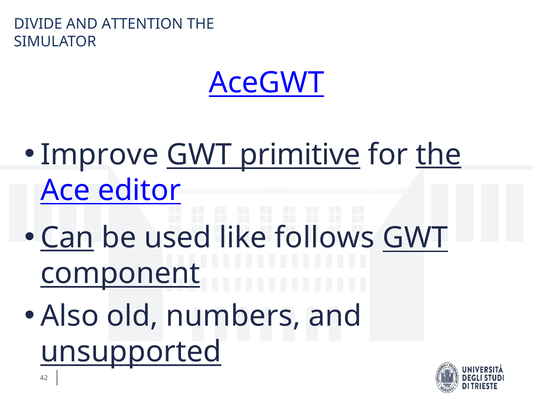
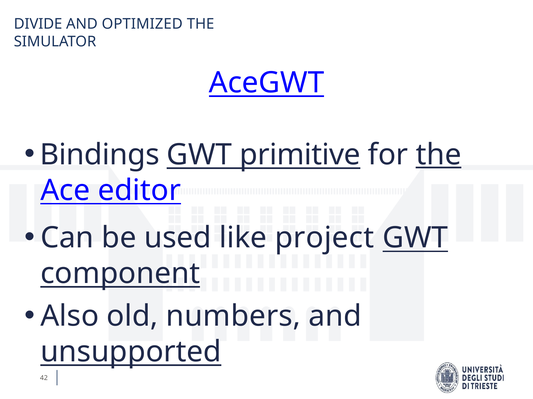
ATTENTION: ATTENTION -> OPTIMIZED (142, 24)
Improve: Improve -> Bindings (100, 155)
Can underline: present -> none (67, 238)
follows: follows -> project (324, 238)
